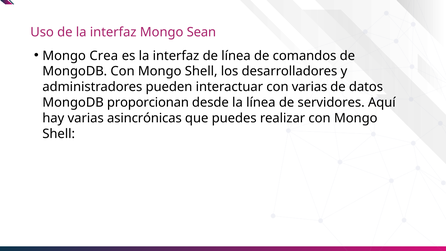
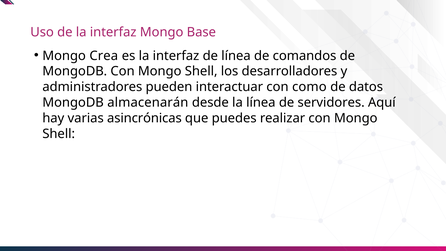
Sean: Sean -> Base (201, 32)
con varias: varias -> como (309, 87)
proporcionan: proporcionan -> almacenarán (148, 103)
